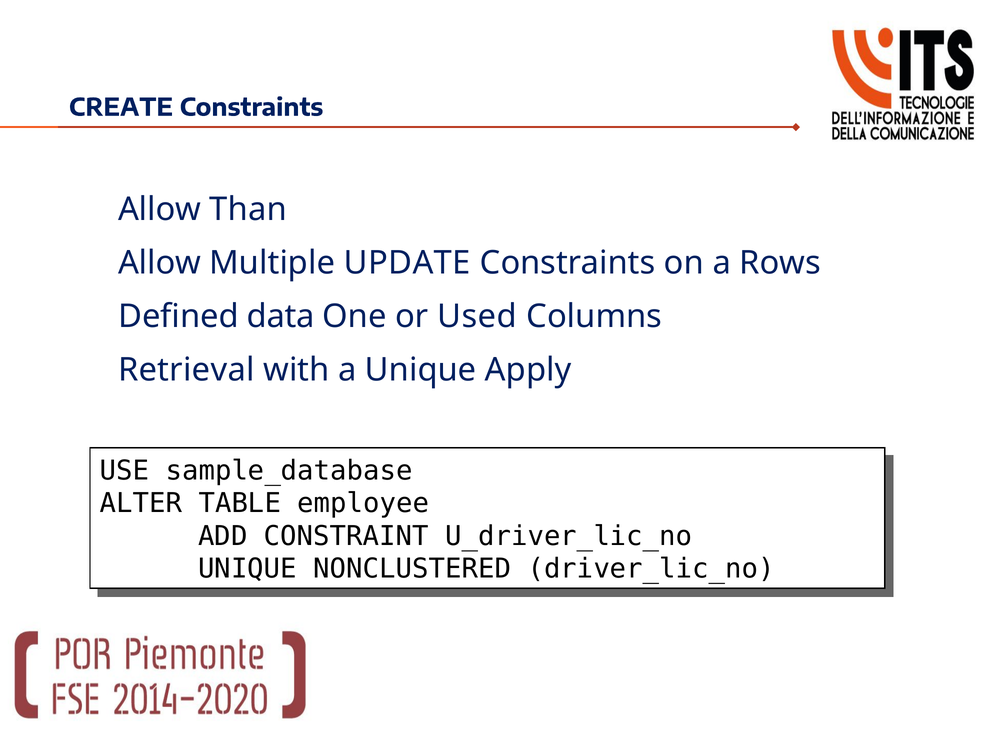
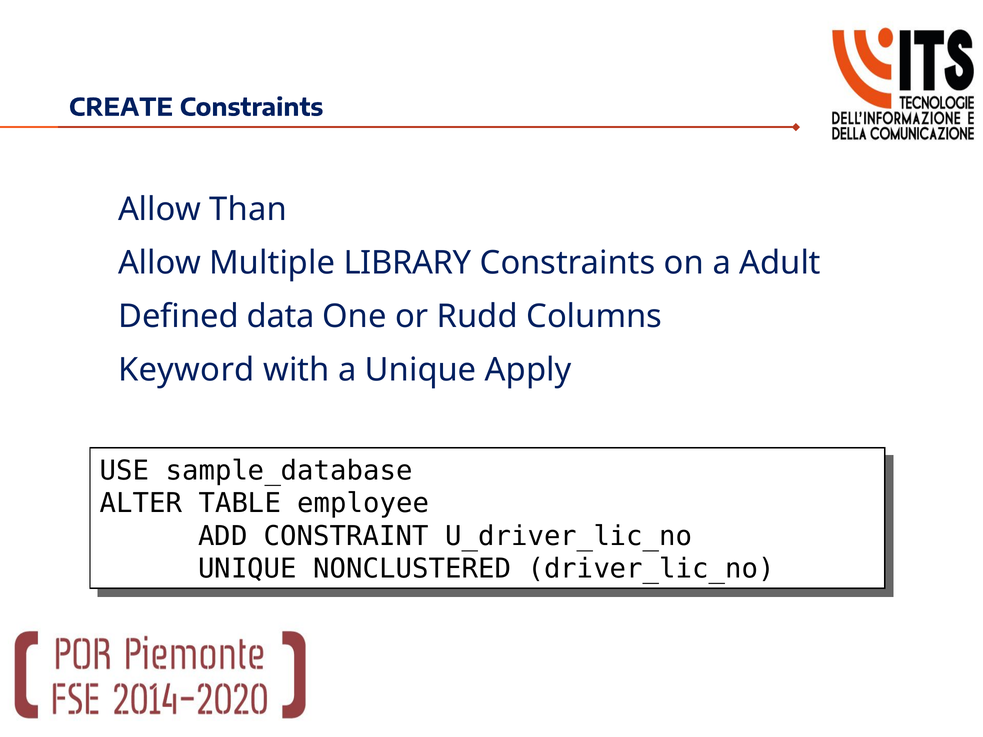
UPDATE: UPDATE -> LIBRARY (408, 263)
Rows: Rows -> Adult (780, 263)
Used: Used -> Rudd (477, 317)
Retrieval: Retrieval -> Keyword (186, 370)
